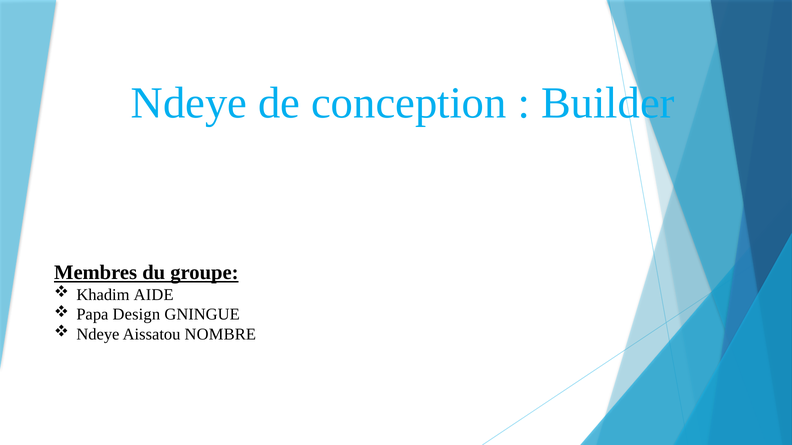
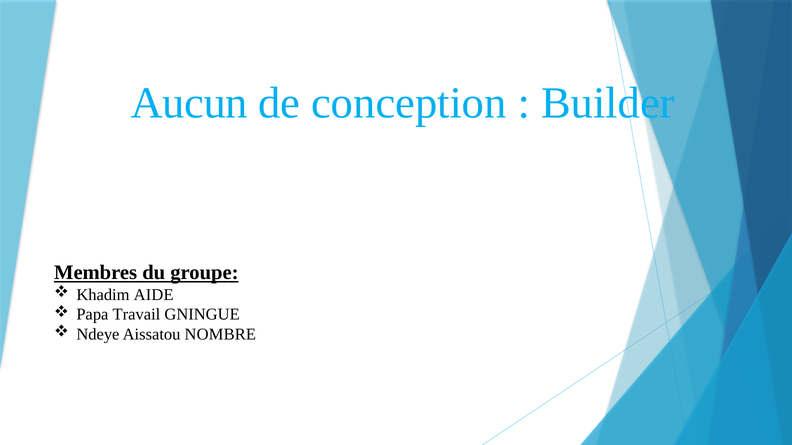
Ndeye: Ndeye -> Aucun (189, 103)
Design: Design -> Travail (136, 315)
